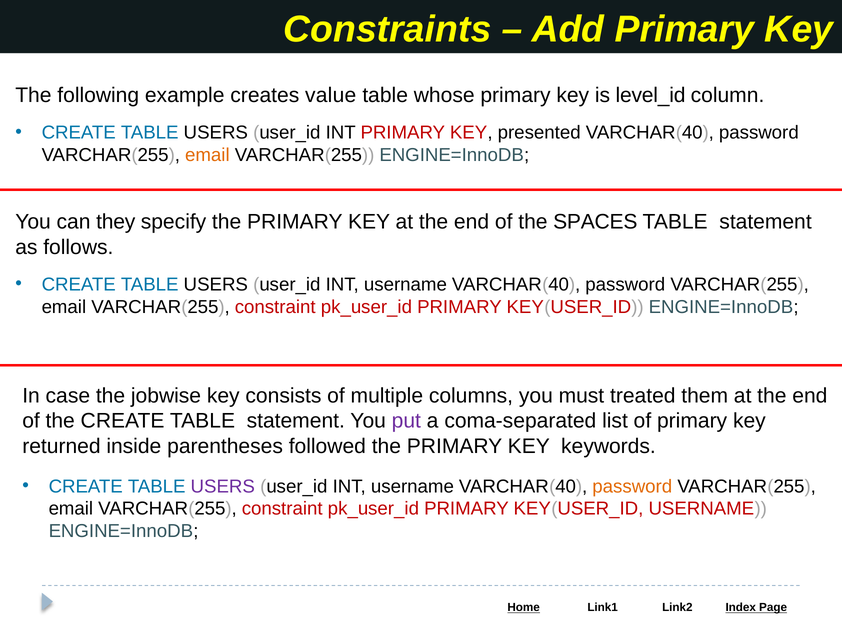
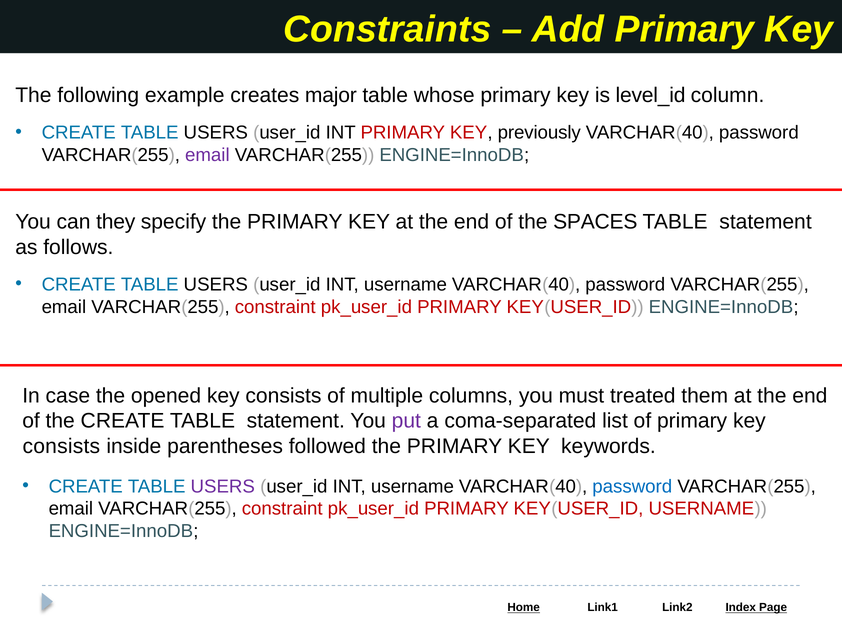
value: value -> major (331, 95)
presented: presented -> previously (539, 133)
email colour: orange -> purple (207, 155)
jobwise: jobwise -> opened (166, 395)
returned: returned -> consists (61, 446)
password colour: orange -> blue (632, 486)
